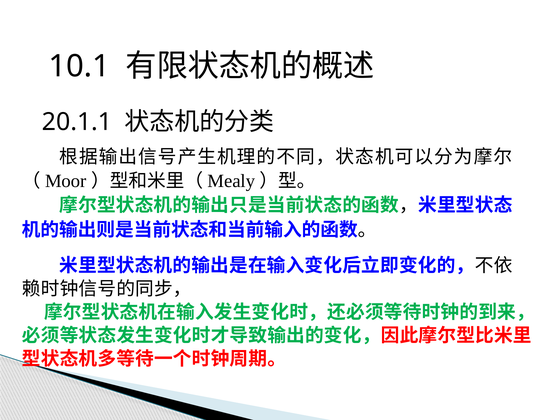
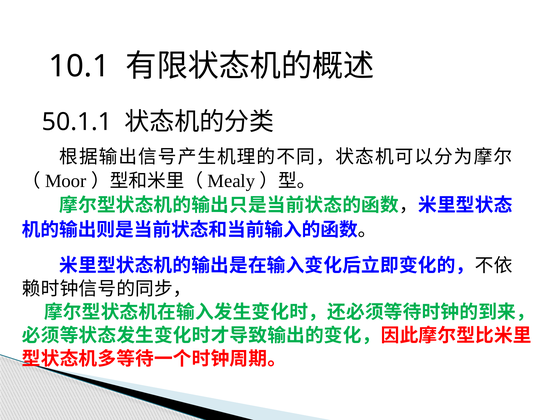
20.1.1: 20.1.1 -> 50.1.1 (77, 122)
